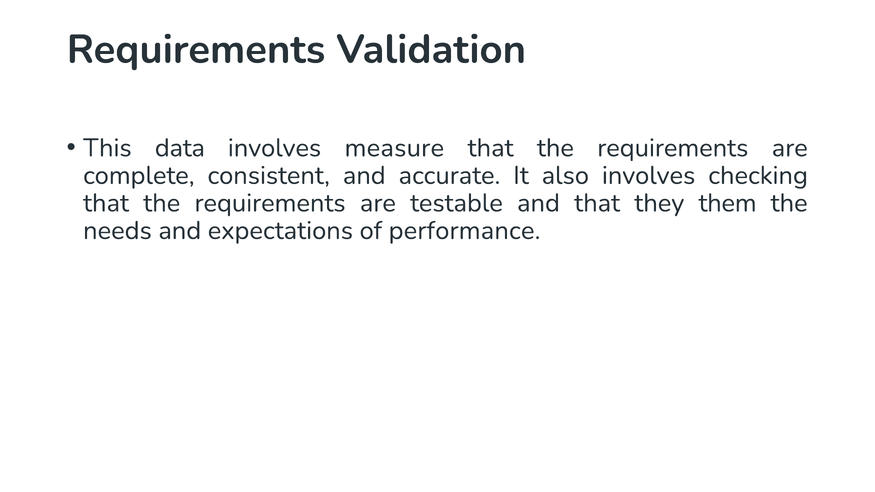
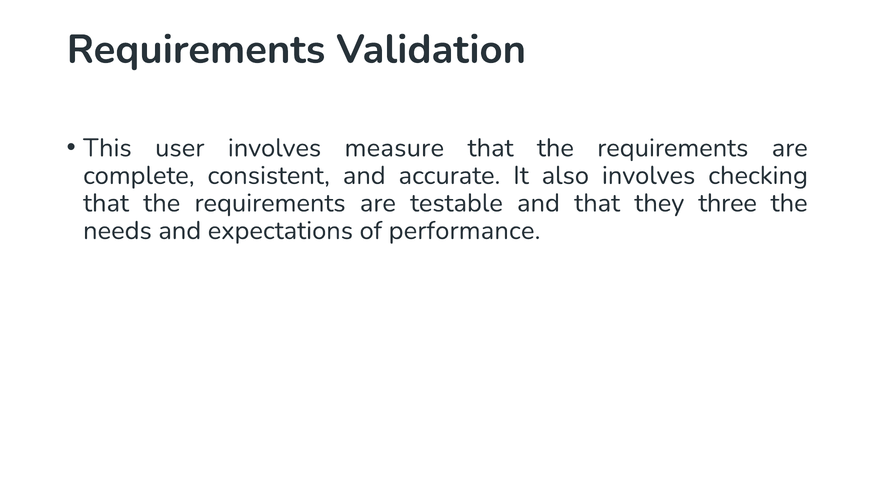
data: data -> user (180, 148)
them: them -> three (728, 203)
